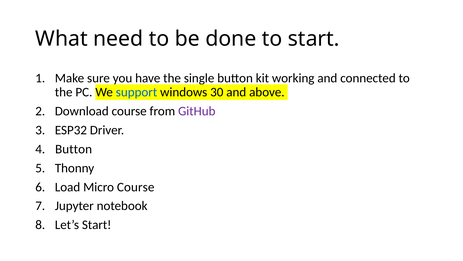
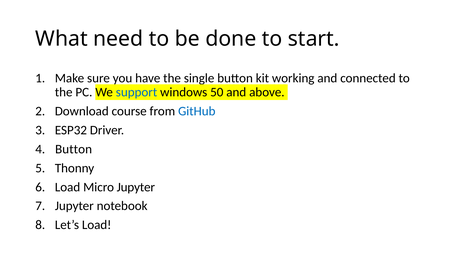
30: 30 -> 50 (217, 92)
GitHub colour: purple -> blue (197, 111)
Micro Course: Course -> Jupyter (136, 187)
Let’s Start: Start -> Load (97, 224)
